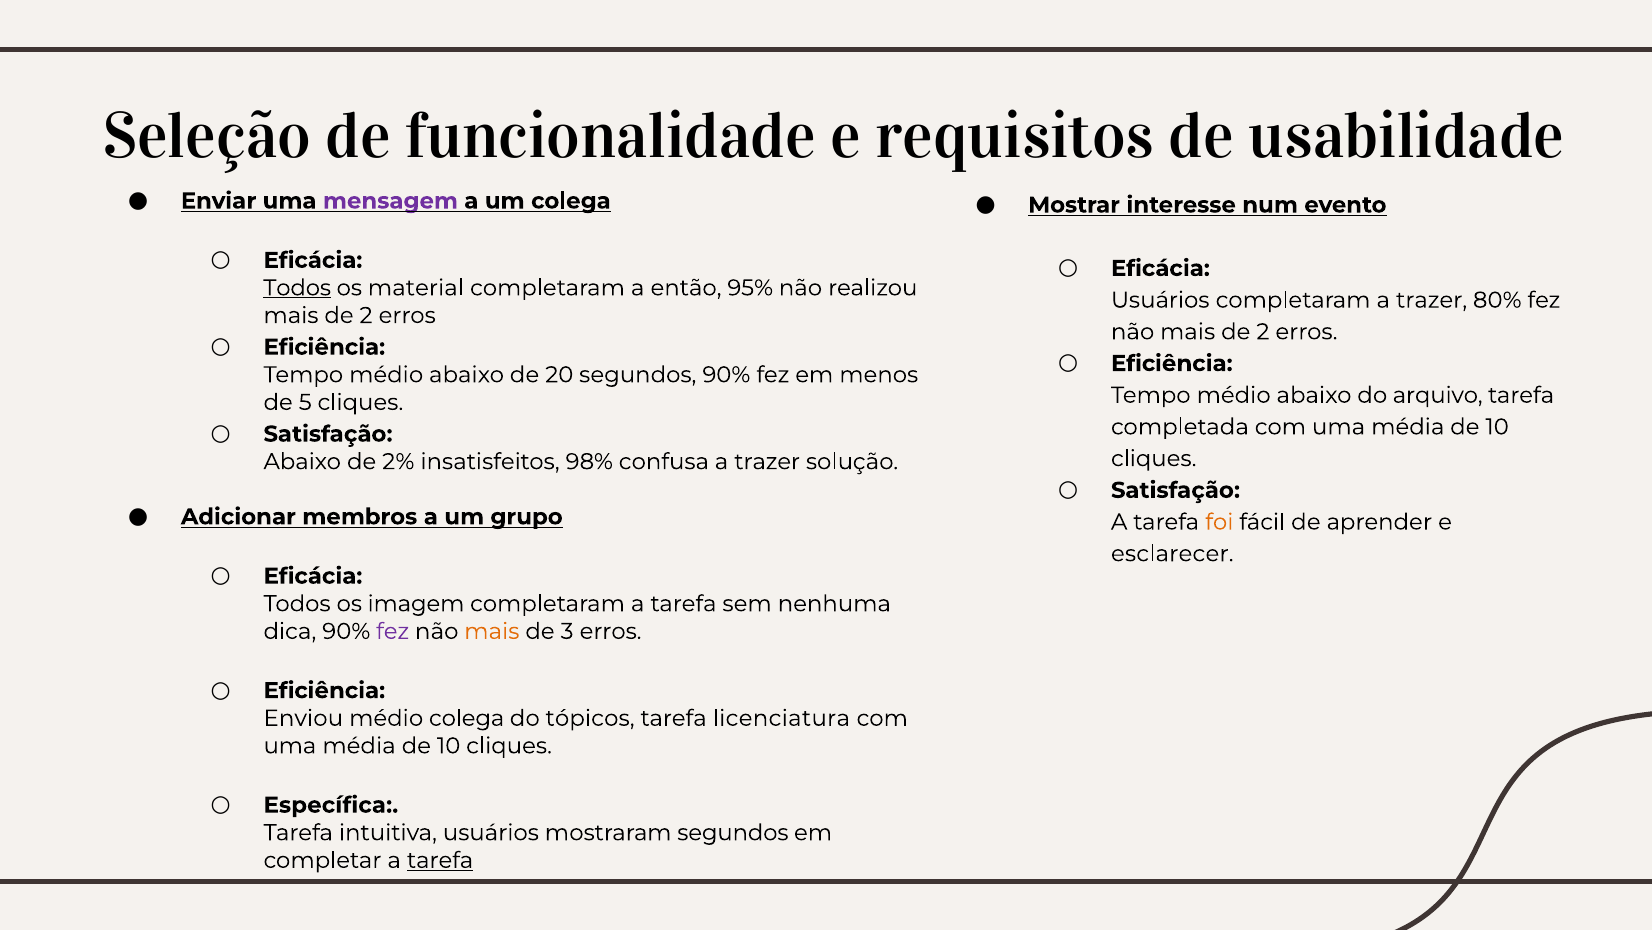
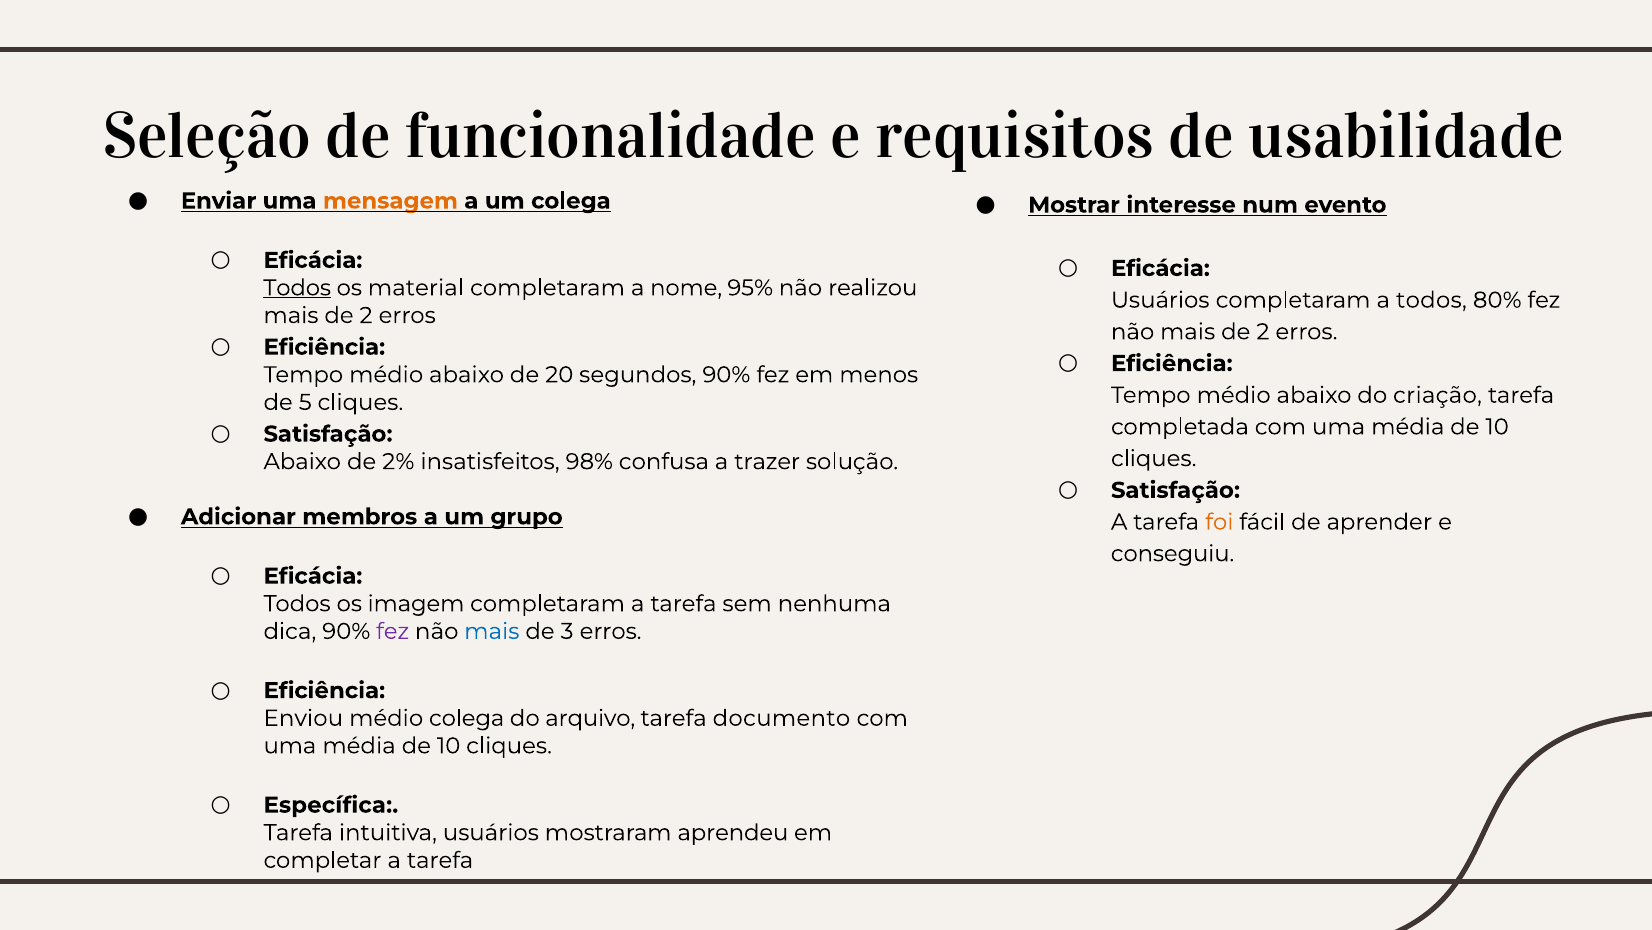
mensagem colour: purple -> orange (390, 201)
então: então -> nome (686, 288)
completaram a trazer: trazer -> todos (1431, 300)
arquivo: arquivo -> criação (1437, 395)
esclarecer: esclarecer -> conseguiu (1172, 553)
mais colour: orange -> blue (492, 631)
tópicos: tópicos -> arquivo (590, 718)
licenciatura: licenciatura -> documento (781, 718)
mostraram segundos: segundos -> aprendeu (733, 832)
tarefa underline: present -> none (440, 860)
